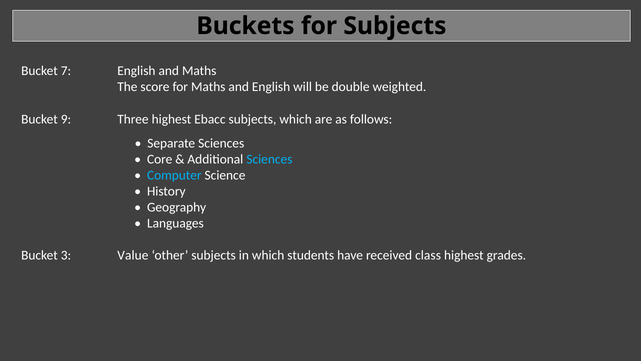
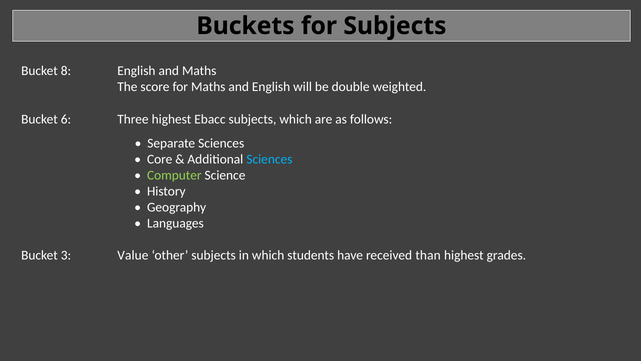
7: 7 -> 8 (66, 71)
9: 9 -> 6 (66, 119)
Computer colour: light blue -> light green (174, 175)
class: class -> than (428, 255)
